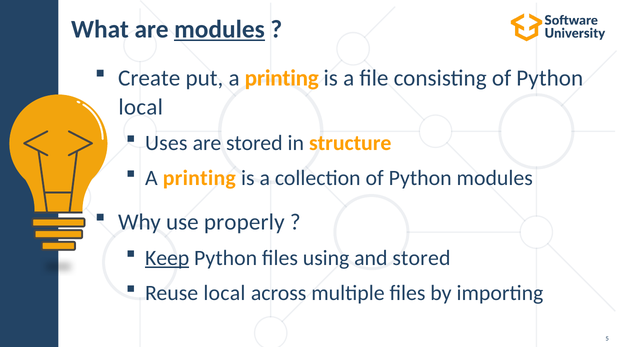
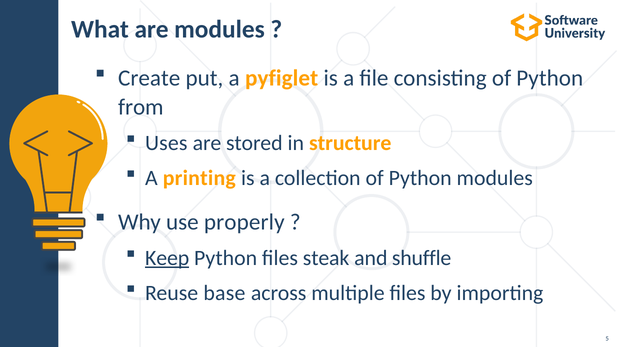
modules underline: present -> none (220, 29)
put a printing: printing -> pyfiglet (282, 78)
local: local -> from (141, 107)
using: using -> steak (326, 258)
and stored: stored -> shuffle (422, 258)
Reuse local: local -> base (224, 293)
